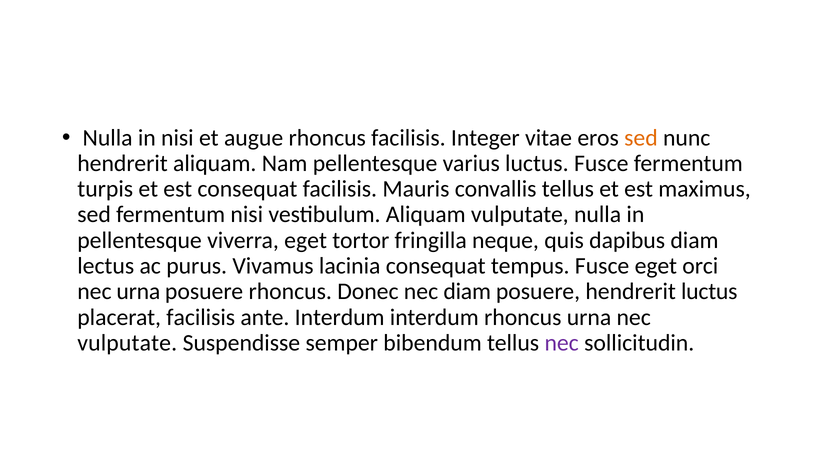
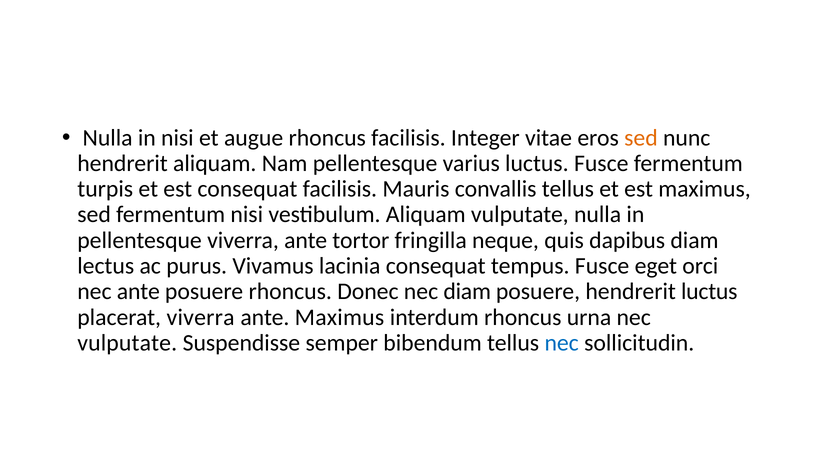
pellentesque viverra eget: eget -> ante (306, 240)
nec urna: urna -> ante (138, 291)
placerat facilisis: facilisis -> viverra (201, 317)
ante Interdum: Interdum -> Maximus (339, 317)
nec colour: purple -> blue (562, 343)
